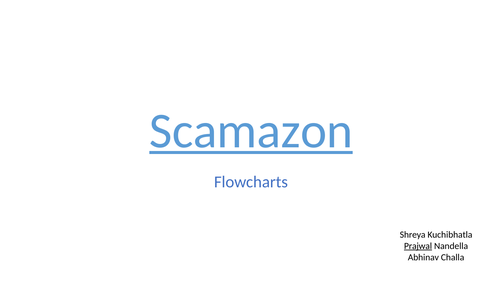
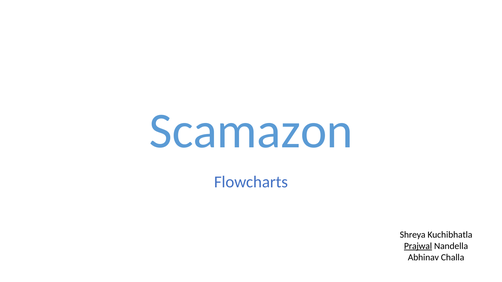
Scamazon underline: present -> none (251, 131)
